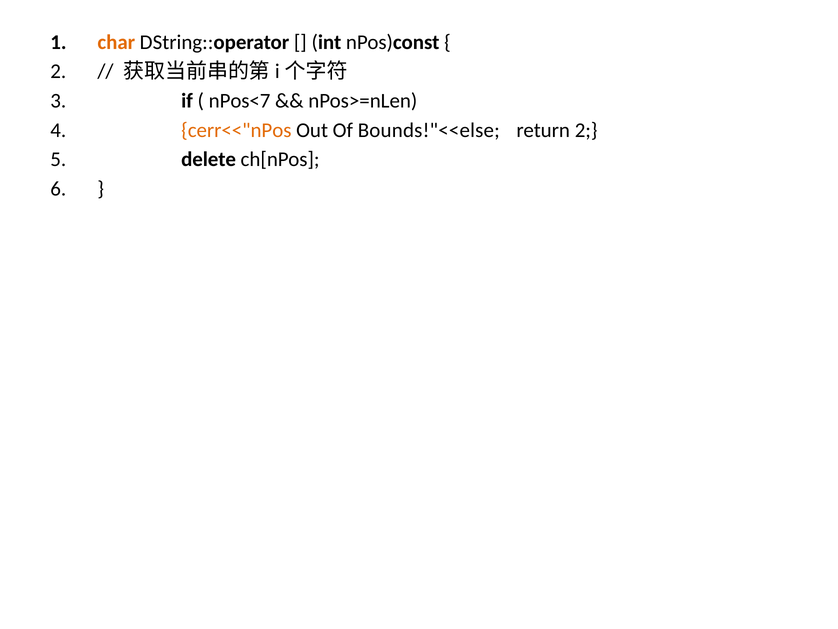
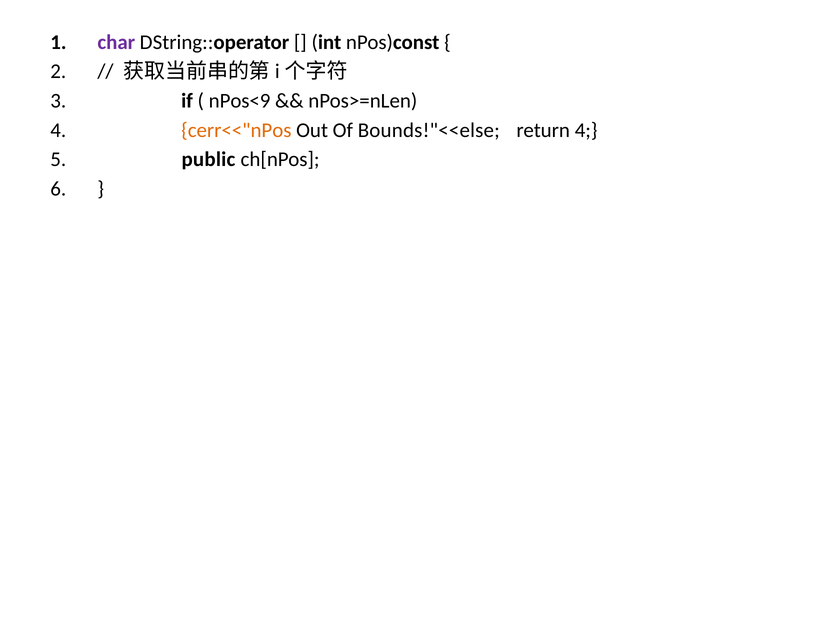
char colour: orange -> purple (116, 42)
nPos<7: nPos<7 -> nPos<9 (240, 101)
return 2: 2 -> 4 (586, 130)
delete: delete -> public (208, 159)
